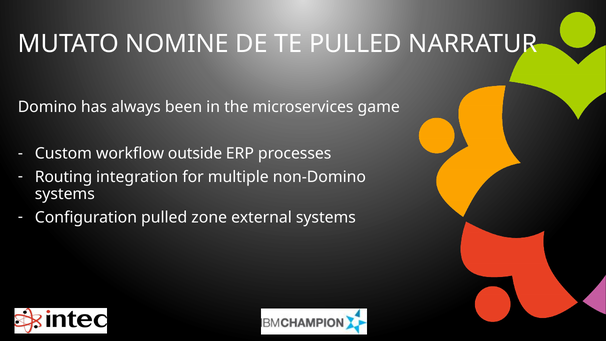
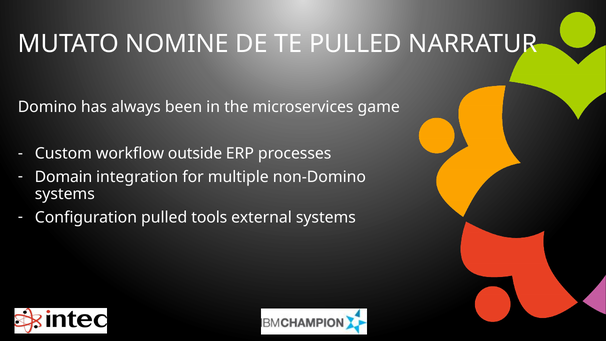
Routing: Routing -> Domain (64, 177)
zone: zone -> tools (209, 217)
